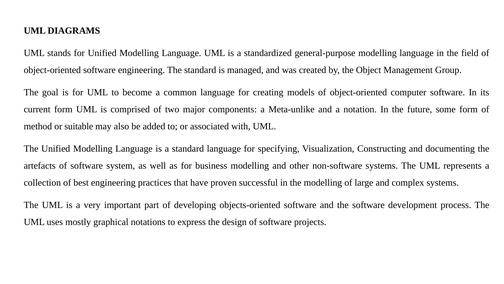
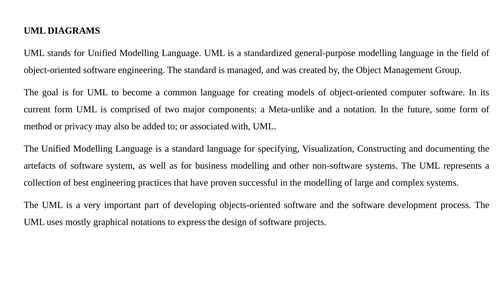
suitable: suitable -> privacy (79, 126)
